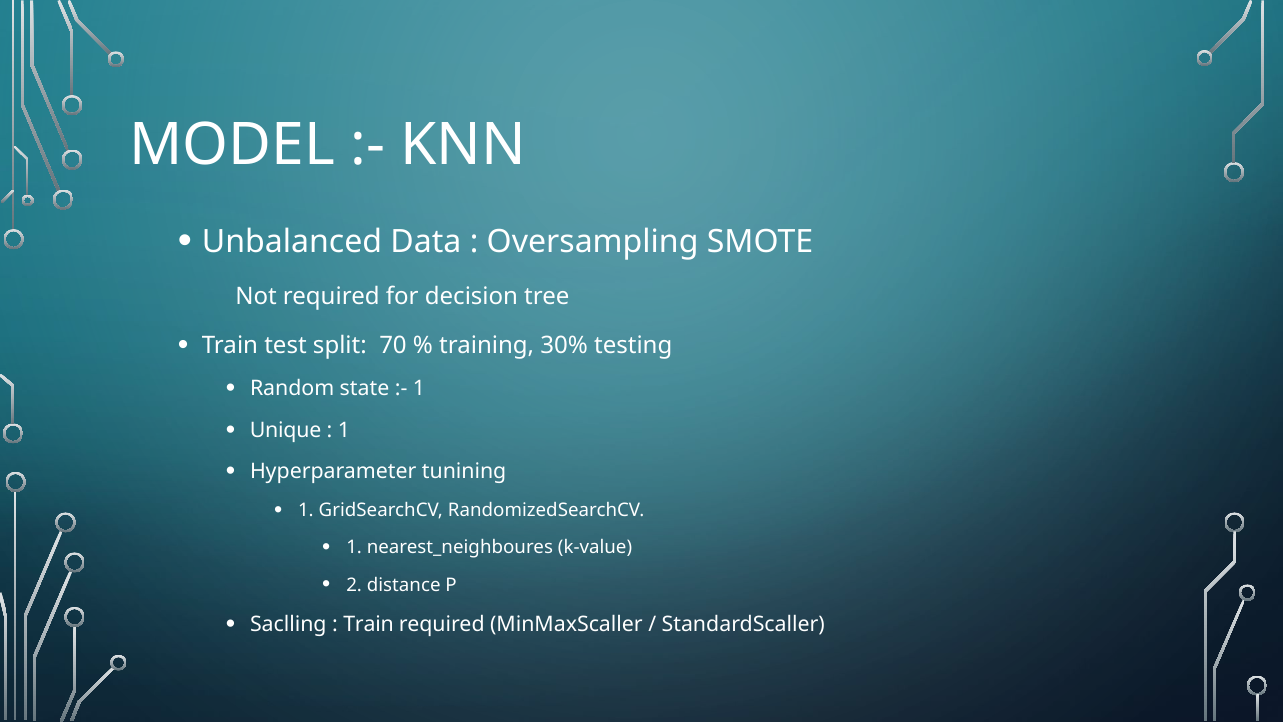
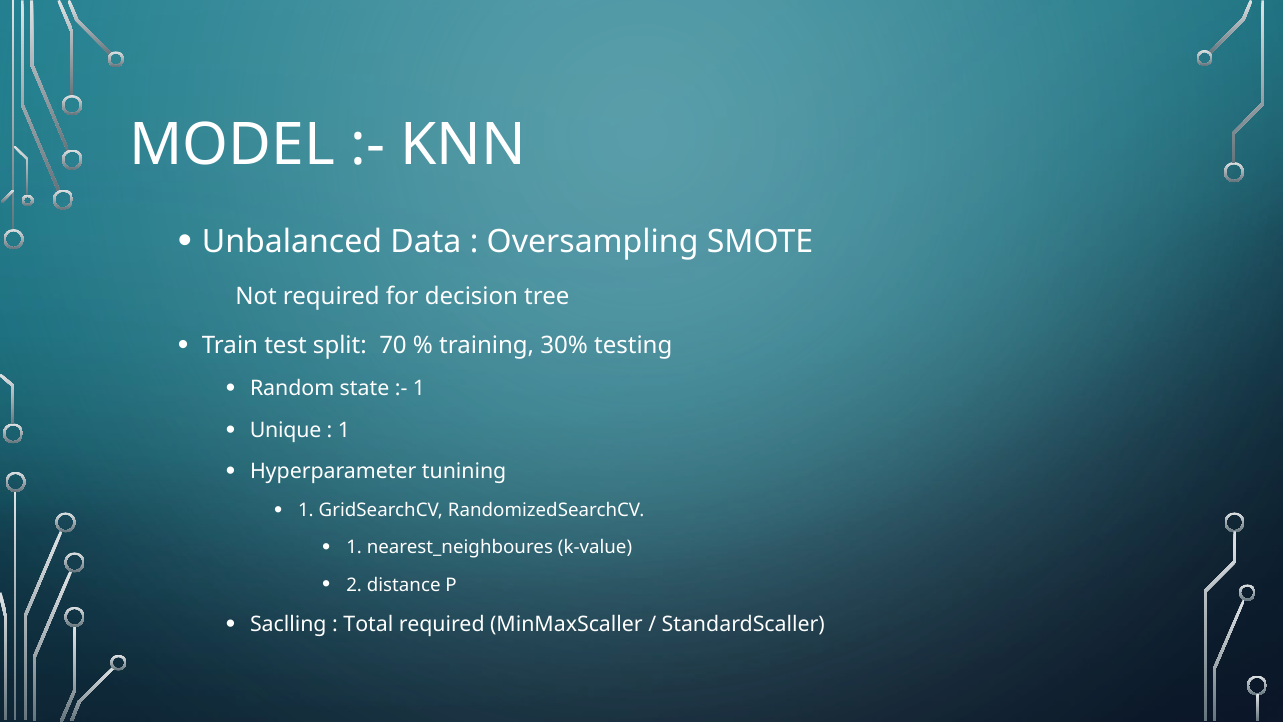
Train: Train -> Total (368, 625)
